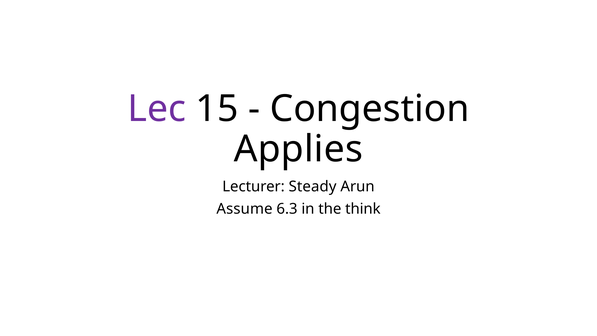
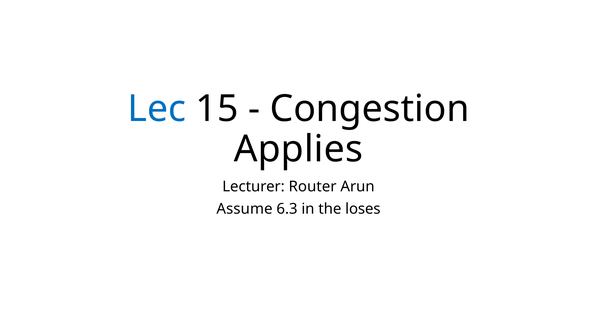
Lec colour: purple -> blue (157, 109)
Steady: Steady -> Router (313, 187)
think: think -> loses (363, 209)
